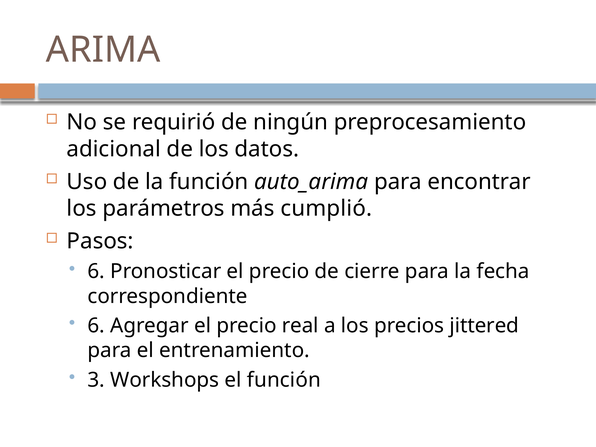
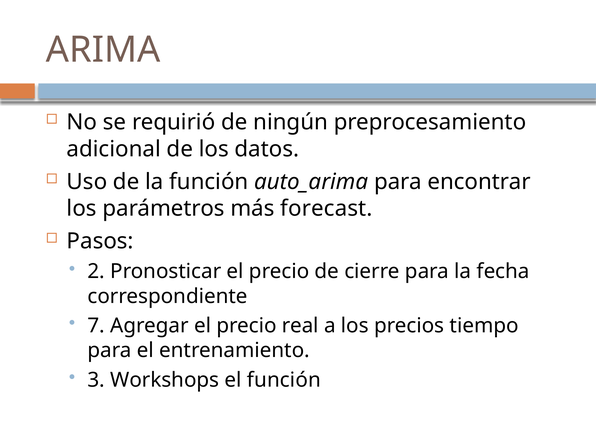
cumplió: cumplió -> forecast (326, 209)
6: 6 -> 2 (96, 271)
6: 6 -> 7 (96, 326)
jittered: jittered -> tiempo (484, 326)
